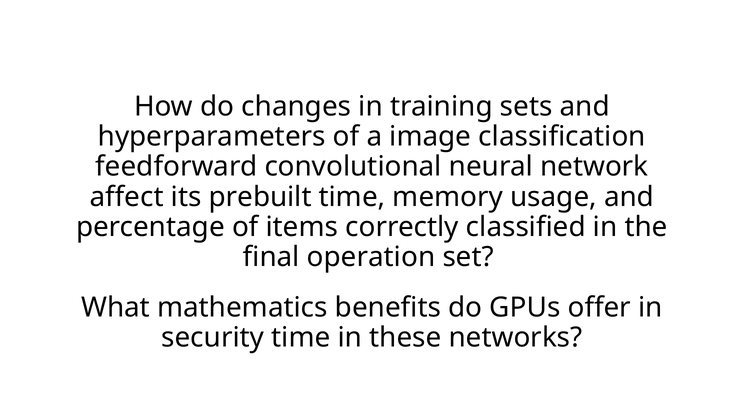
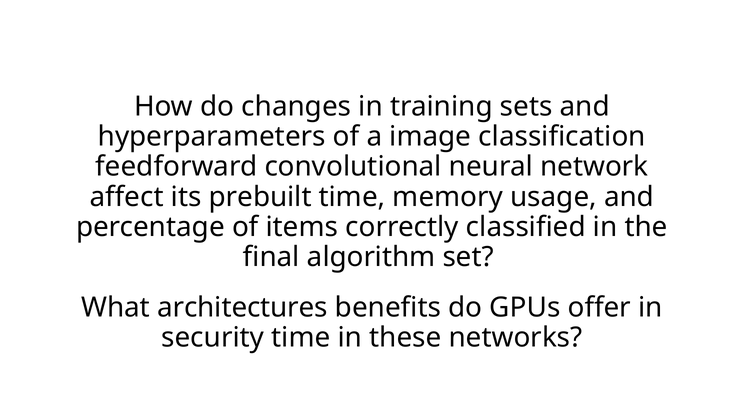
operation: operation -> algorithm (371, 257)
mathematics: mathematics -> architectures (243, 308)
